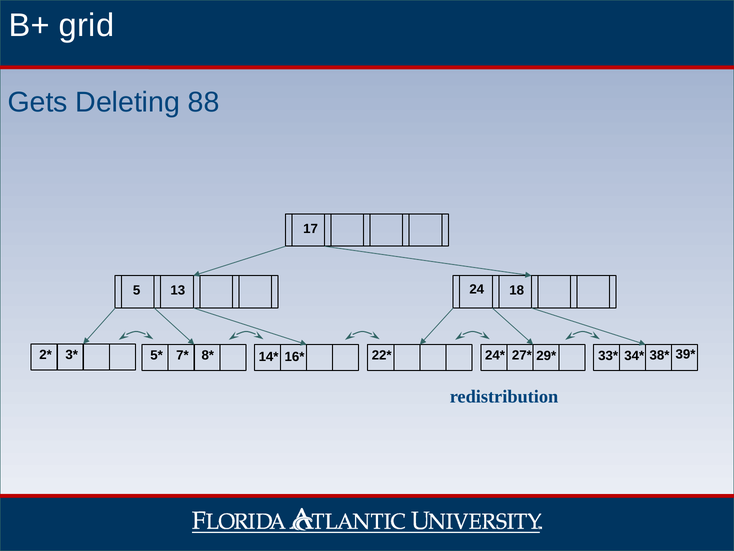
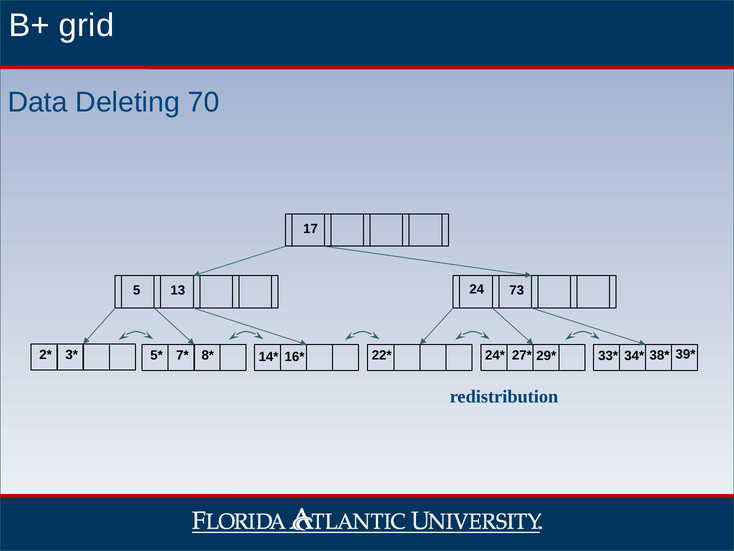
Gets: Gets -> Data (38, 102)
88: 88 -> 70 (204, 102)
18: 18 -> 73 (517, 290)
